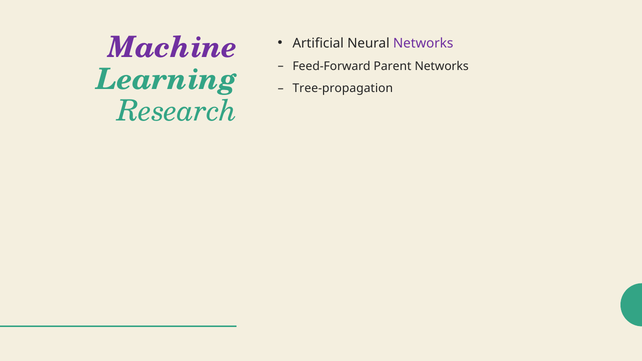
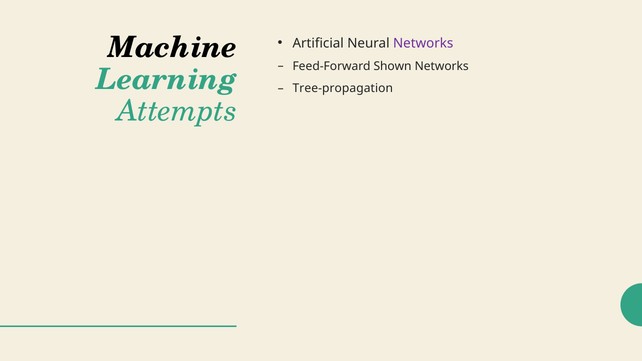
Machine colour: purple -> black (172, 48)
Parent: Parent -> Shown (393, 66)
Research: Research -> Attempts (177, 111)
